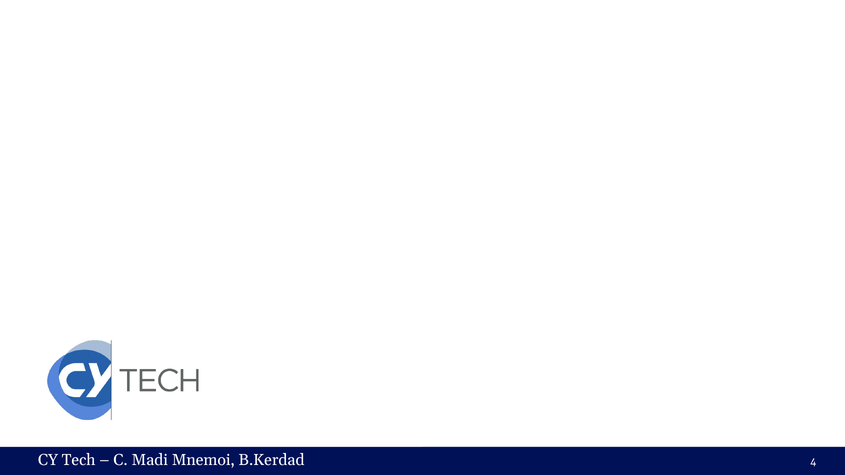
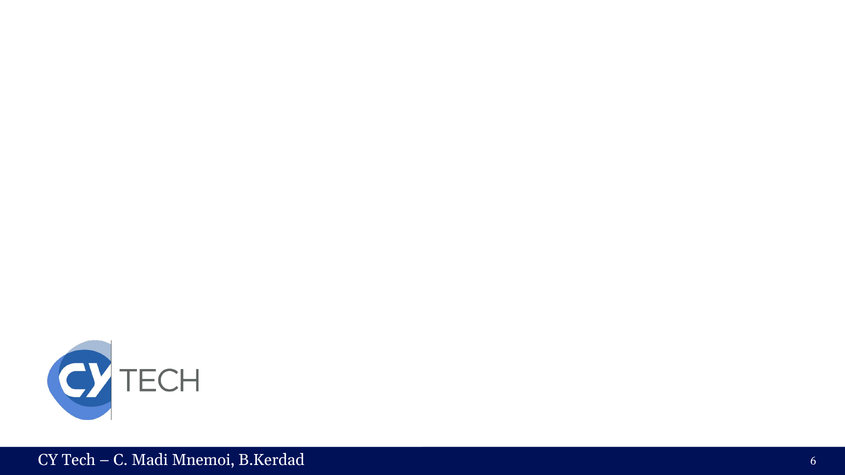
4: 4 -> 6 (813, 461)
